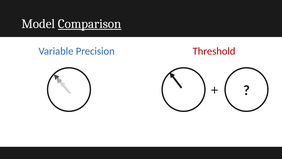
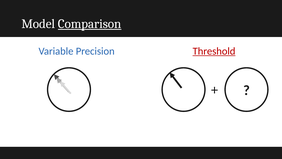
Threshold underline: none -> present (214, 51)
